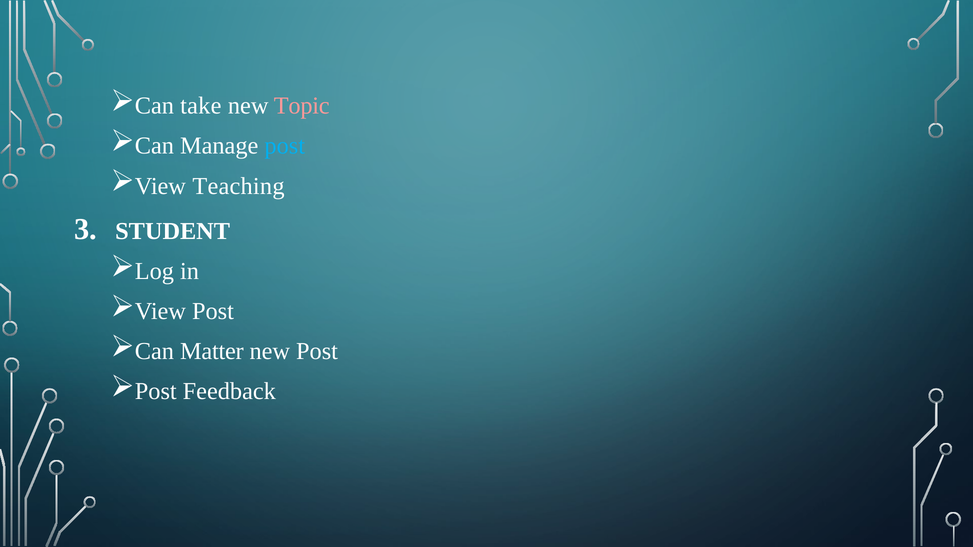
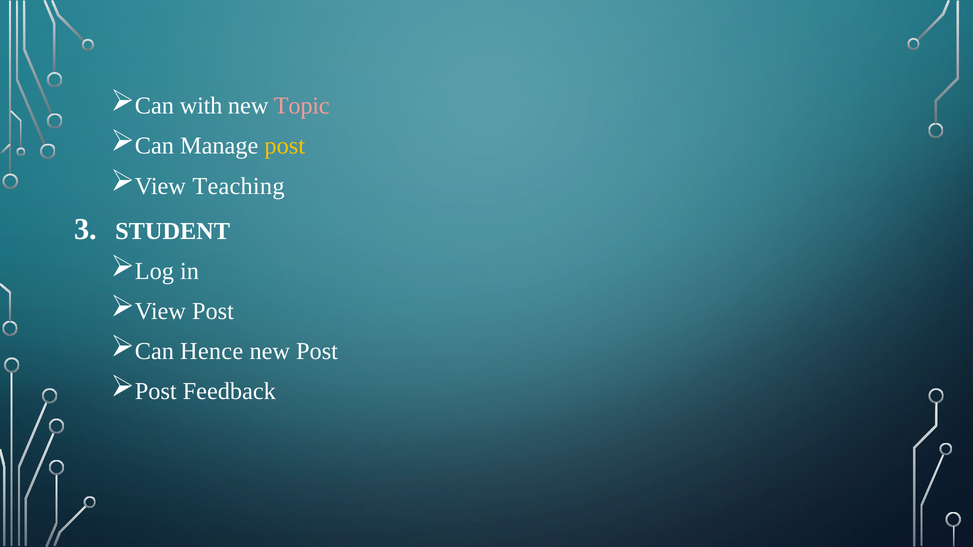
take: take -> with (201, 106)
post colour: light blue -> yellow (285, 146)
Matter: Matter -> Hence (212, 351)
